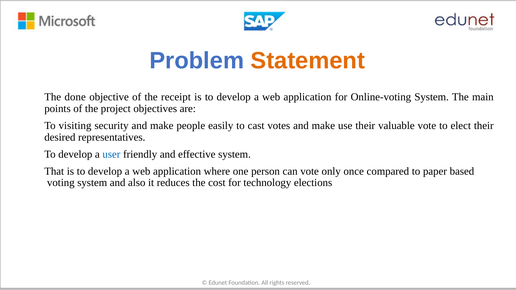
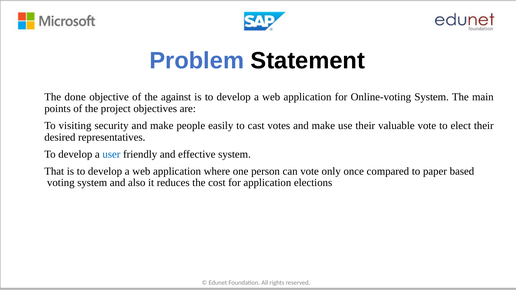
Statement colour: orange -> black (308, 61)
receipt: receipt -> against (176, 97)
for technology: technology -> application (267, 183)
